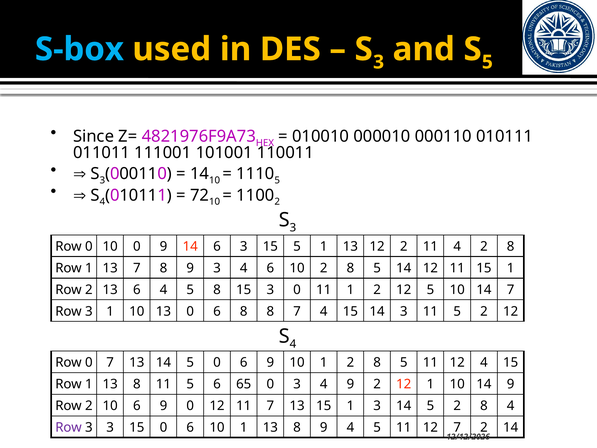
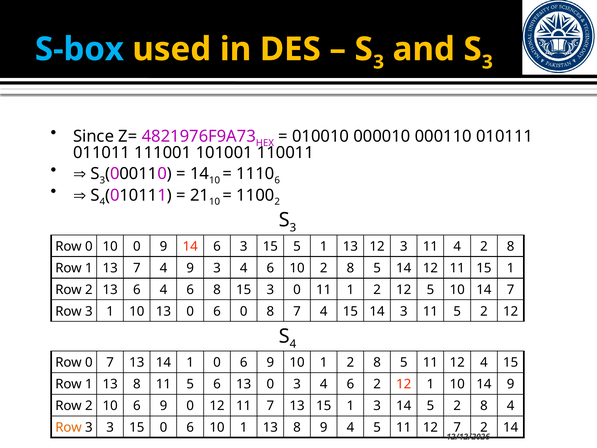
5: 5 -> 3 (487, 62)
5: 5 -> 6 (277, 180)
72: 72 -> 21 (199, 195)
12 2: 2 -> 3 (404, 246)
13 7 8: 8 -> 4 (163, 268)
6 4 5: 5 -> 6 (190, 290)
6 8: 8 -> 0 (244, 311)
13 14 5: 5 -> 1 (190, 362)
6 65: 65 -> 13 (244, 384)
0 3 4 9: 9 -> 6 (350, 384)
Row colour: purple -> orange (69, 427)
